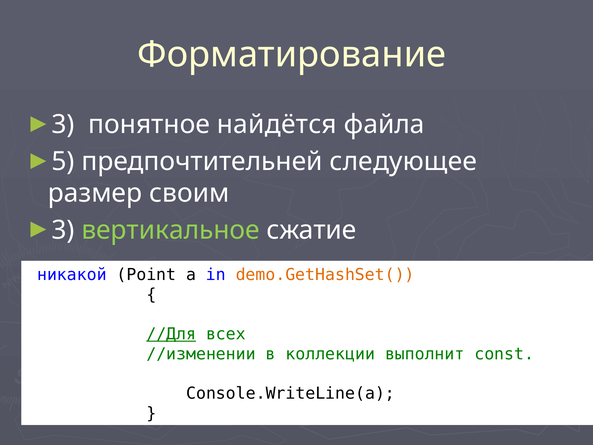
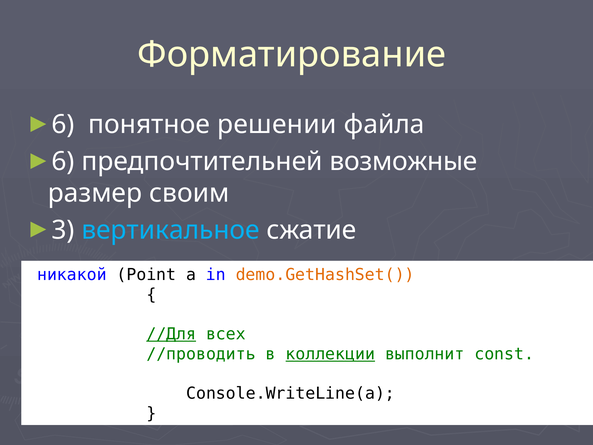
3: 3 -> 6 (63, 124)
найдётся: найдётся -> решении (277, 124)
5: 5 -> 6 (63, 161)
следующее: следующее -> возможные (403, 161)
вертикальное colour: light green -> light blue (171, 230)
//изменении: //изменении -> //проводить (201, 354)
коллекции underline: none -> present (330, 354)
